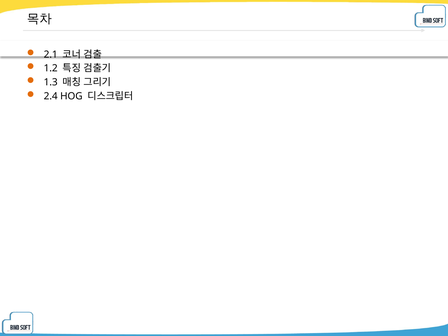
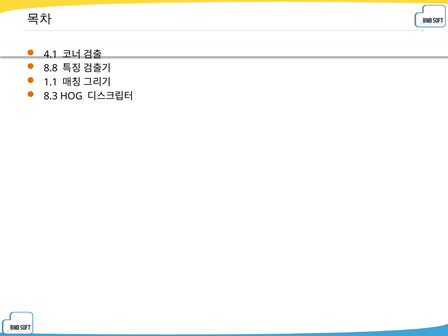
2.1: 2.1 -> 4.1 (51, 54)
1.2: 1.2 -> 8.8 (51, 68)
1.3: 1.3 -> 1.1 (51, 82)
2.4: 2.4 -> 8.3 (51, 96)
